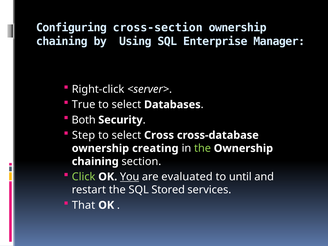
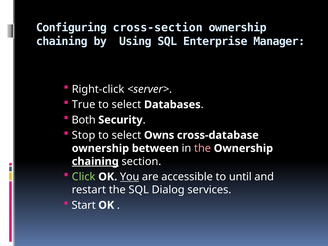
Step: Step -> Stop (84, 135)
Cross: Cross -> Owns (159, 135)
creating: creating -> between (155, 148)
the colour: light green -> pink (203, 148)
chaining underline: none -> present (95, 161)
evaluated: evaluated -> accessible (187, 177)
Stored: Stored -> Dialog (168, 190)
That: That -> Start (84, 205)
